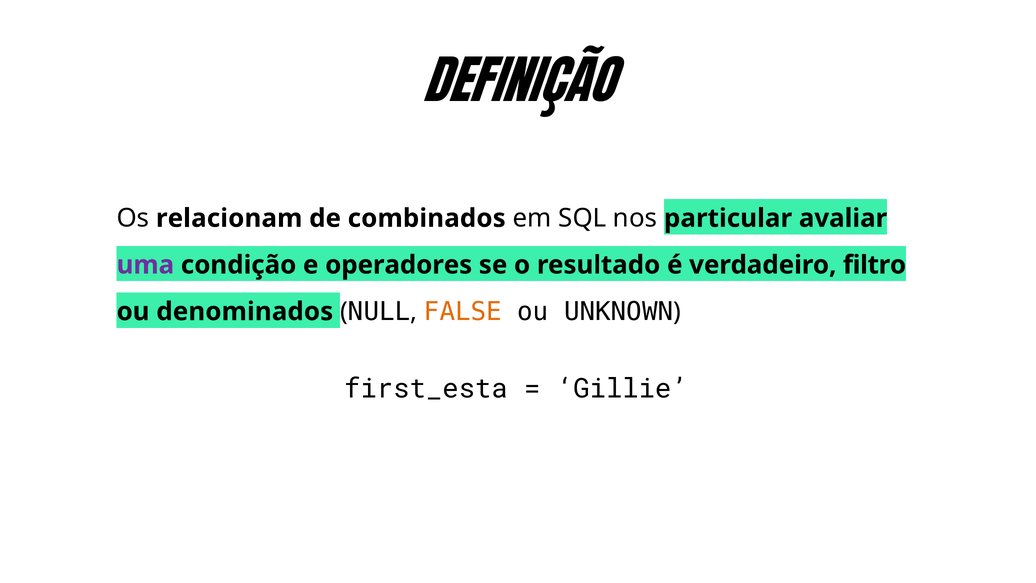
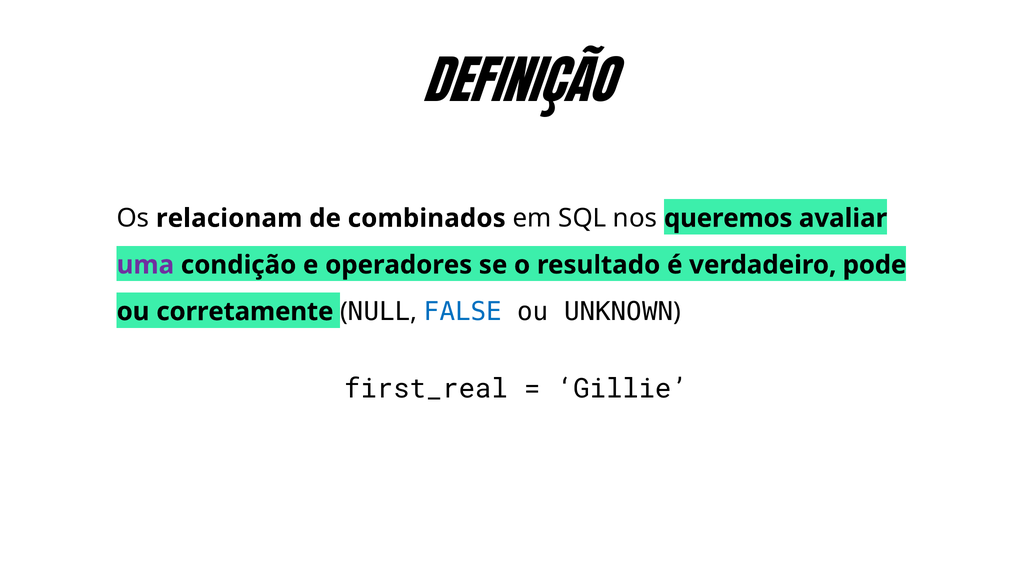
particular: particular -> queremos (728, 218)
filtro: filtro -> pode (875, 265)
denominados: denominados -> corretamente (245, 311)
FALSE colour: orange -> blue (463, 311)
first_esta: first_esta -> first_real (426, 389)
